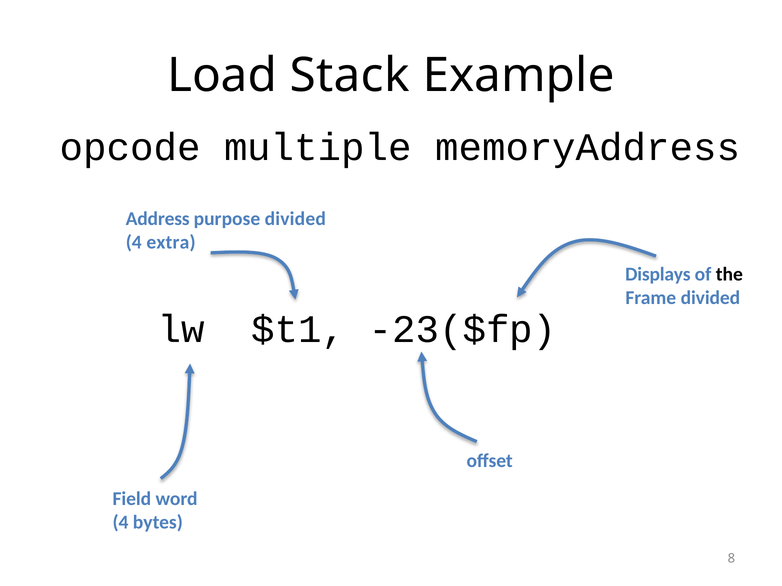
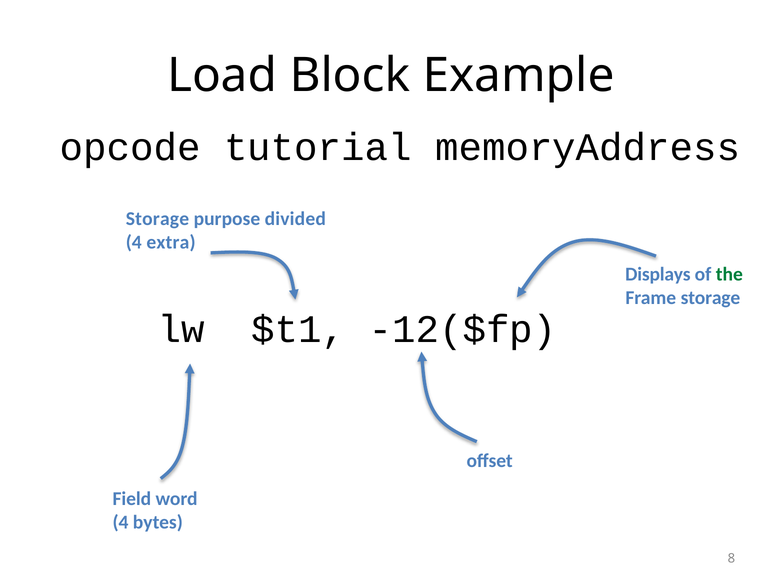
Stack: Stack -> Block (350, 76)
multiple: multiple -> tutorial (318, 147)
Address: Address -> Storage (157, 219)
the colour: black -> green (729, 274)
Frame divided: divided -> storage (710, 298)
-23($fp: -23($fp -> -12($fp (463, 330)
